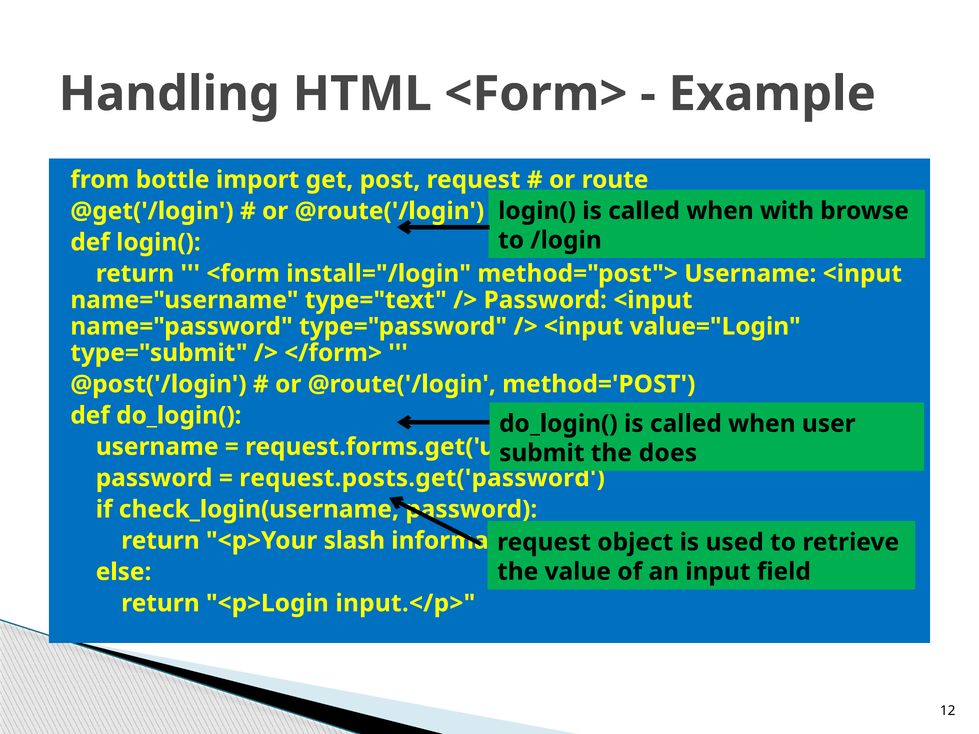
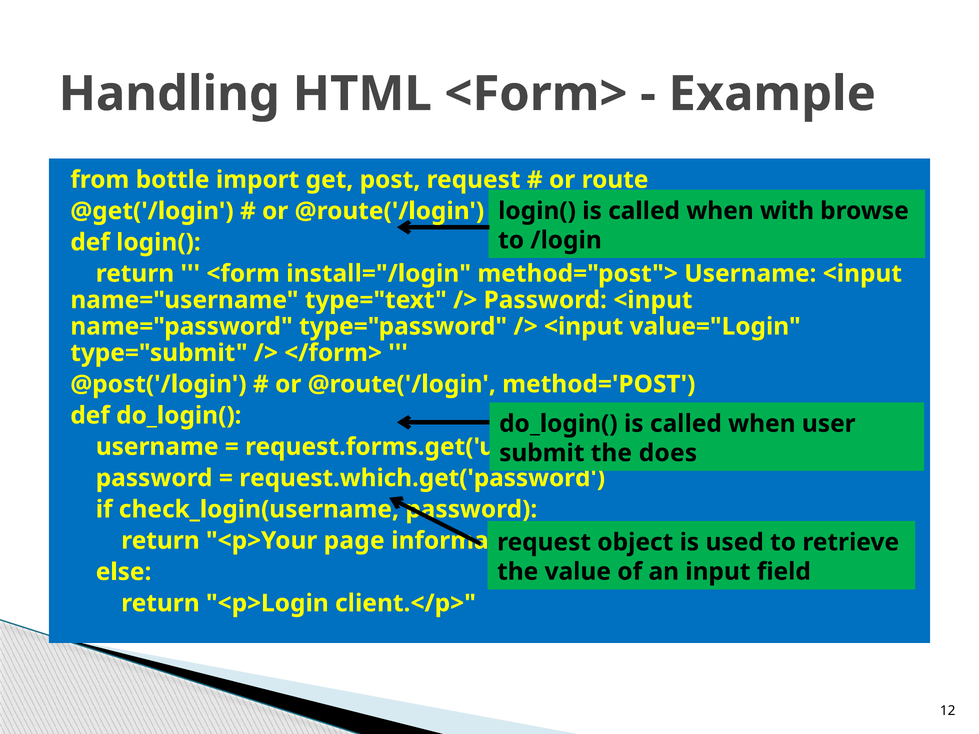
request.posts.get('password: request.posts.get('password -> request.which.get('password (422, 478)
slash: slash -> page (354, 541)
input.</p>: input.</p> -> client.</p> (405, 603)
